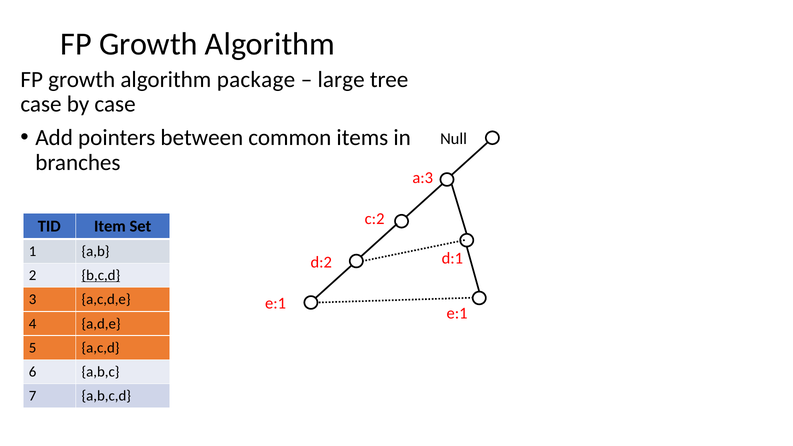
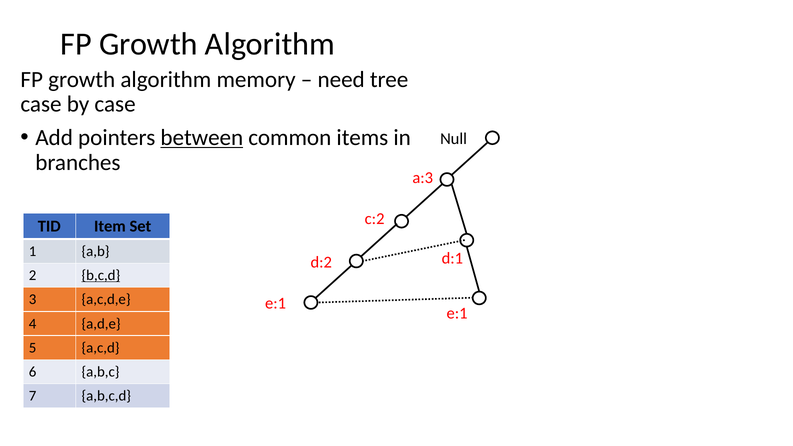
package: package -> memory (256, 79)
large: large -> need (341, 79)
between underline: none -> present (202, 138)
